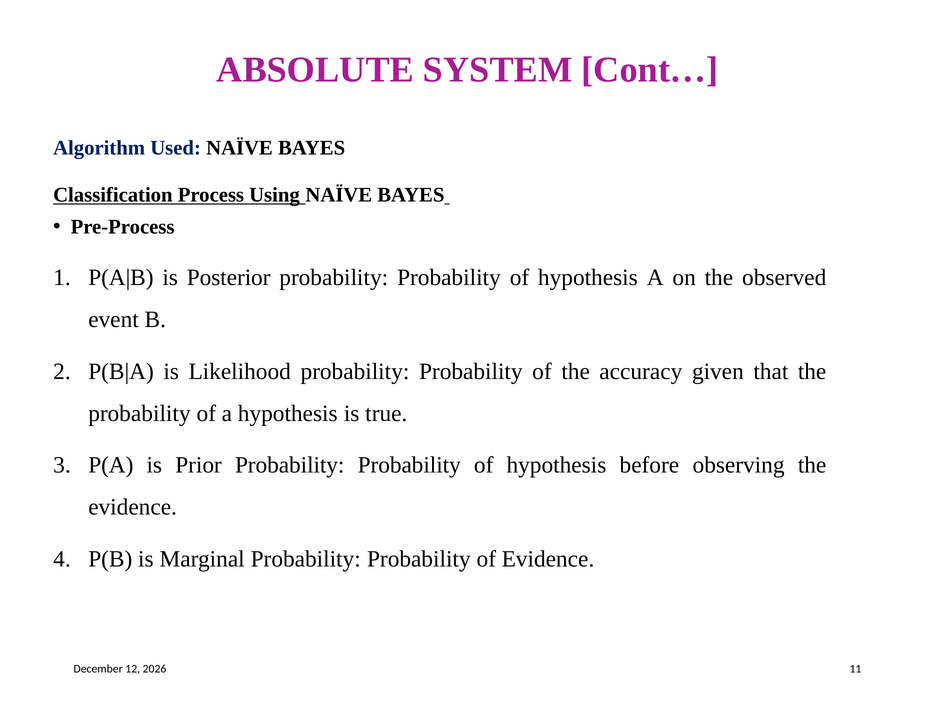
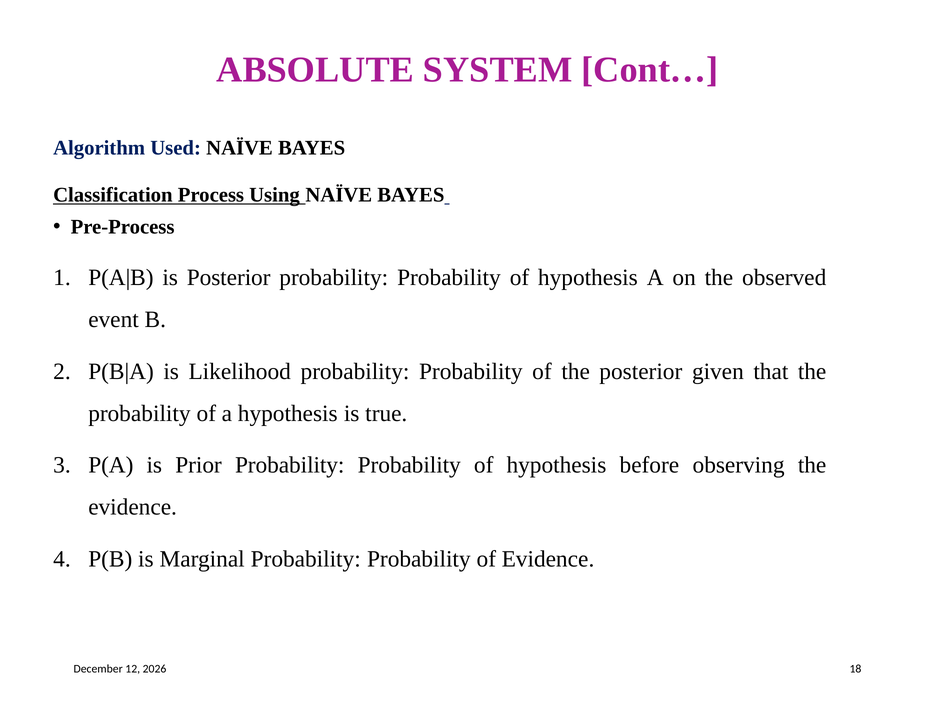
the accuracy: accuracy -> posterior (641, 371)
11: 11 -> 18 (855, 669)
